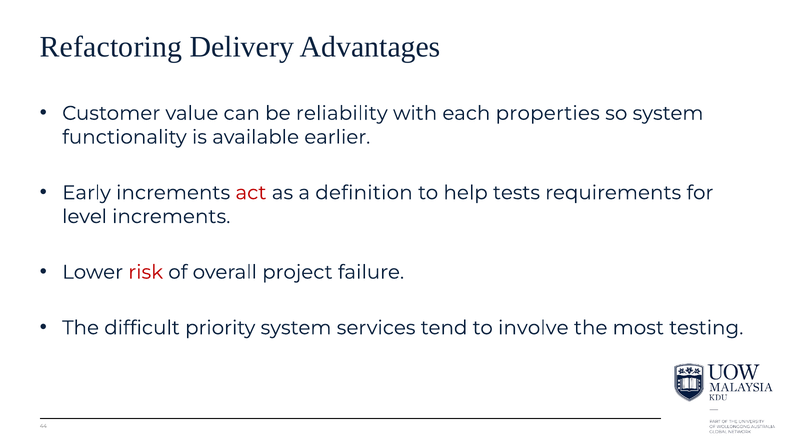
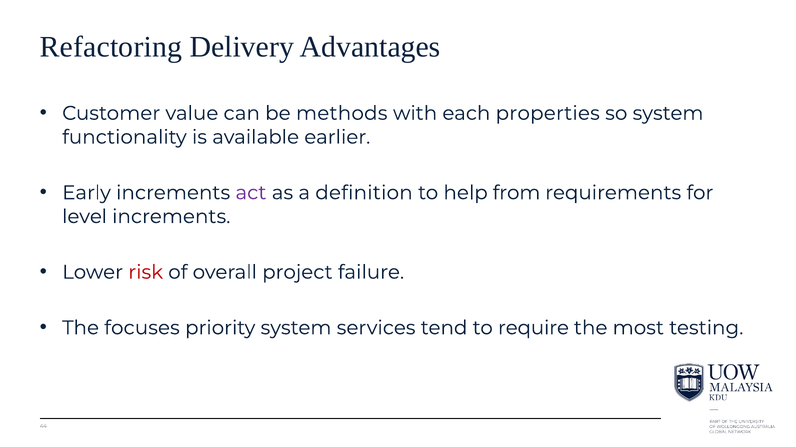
reliability: reliability -> methods (342, 113)
act colour: red -> purple (251, 193)
tests: tests -> from (517, 193)
difficult: difficult -> focuses (142, 328)
involve: involve -> require (533, 328)
